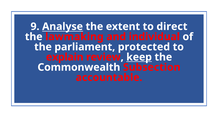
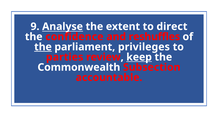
lawmaking: lawmaking -> confidence (74, 37)
individual: individual -> reshuffles (154, 37)
the underline: none -> present (43, 47)
protected: protected -> privileges (144, 47)
explain: explain -> parties (65, 57)
